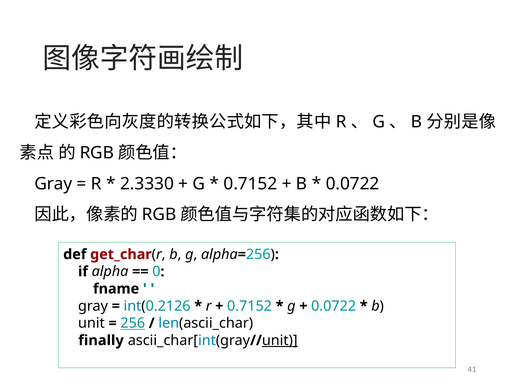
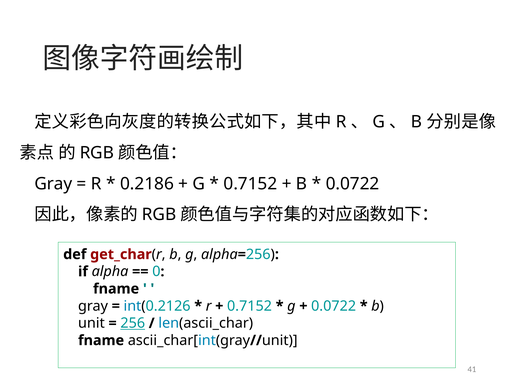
2.3330: 2.3330 -> 0.2186 (147, 184)
finally: finally -> fname (101, 341)
unit underline: present -> none (280, 341)
